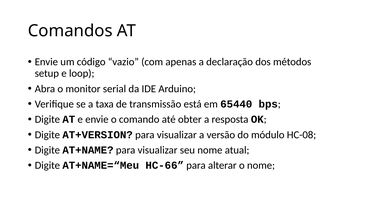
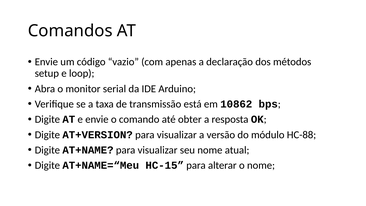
65440: 65440 -> 10862 (236, 104)
HC-08: HC-08 -> HC-88 (301, 135)
HC-66: HC-66 -> HC-15 (165, 165)
